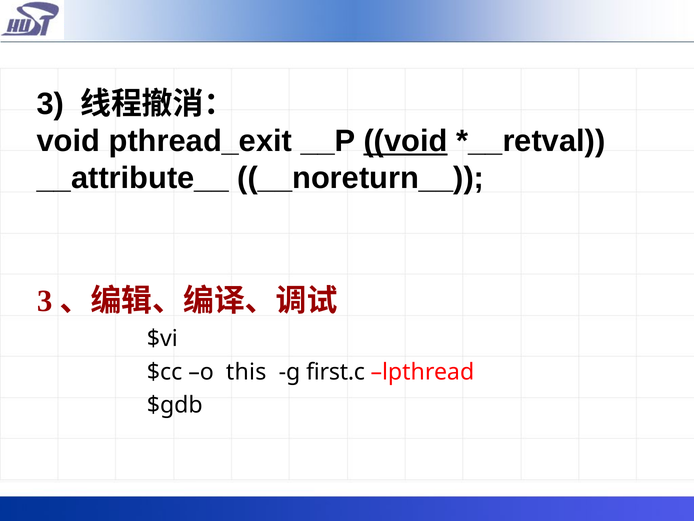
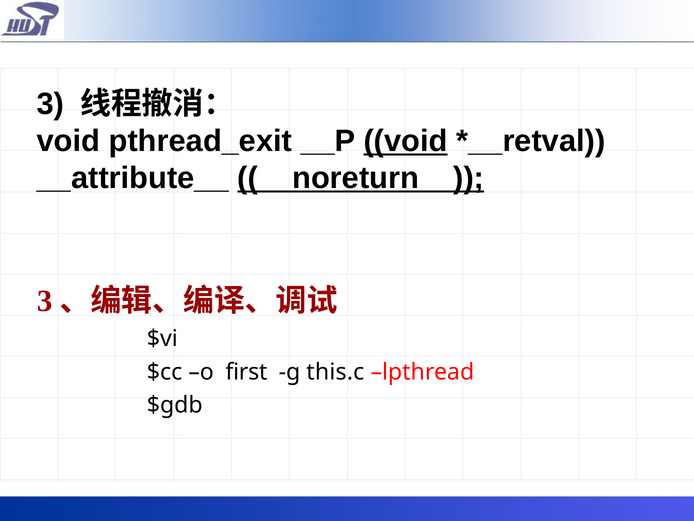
__noreturn__ underline: none -> present (361, 178)
this: this -> first (246, 372)
first.c: first.c -> this.c (335, 372)
